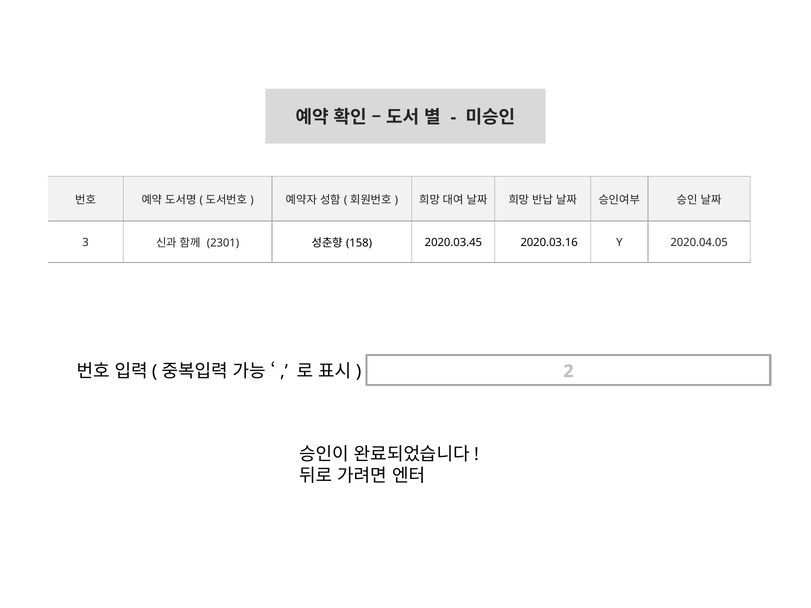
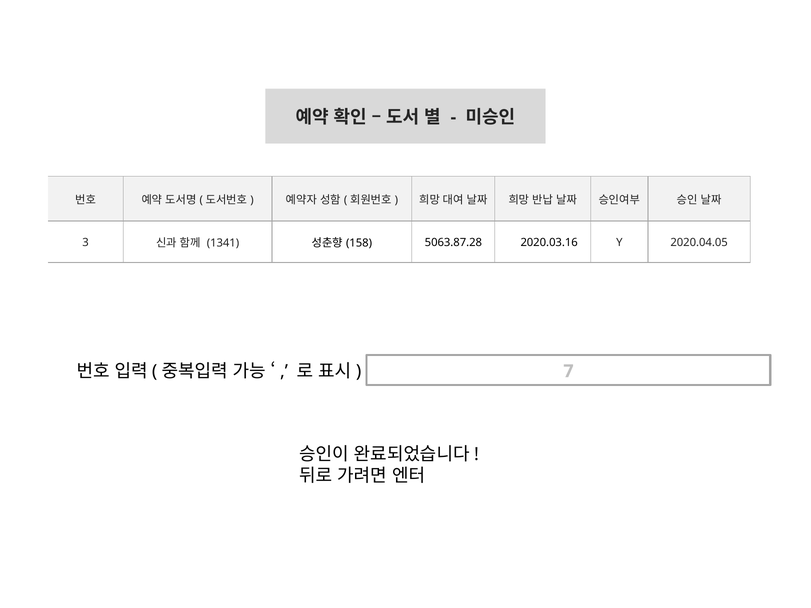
2301: 2301 -> 1341 (223, 243)
2020.03.45: 2020.03.45 -> 5063.87.28 (453, 243)
2: 2 -> 7 (568, 371)
